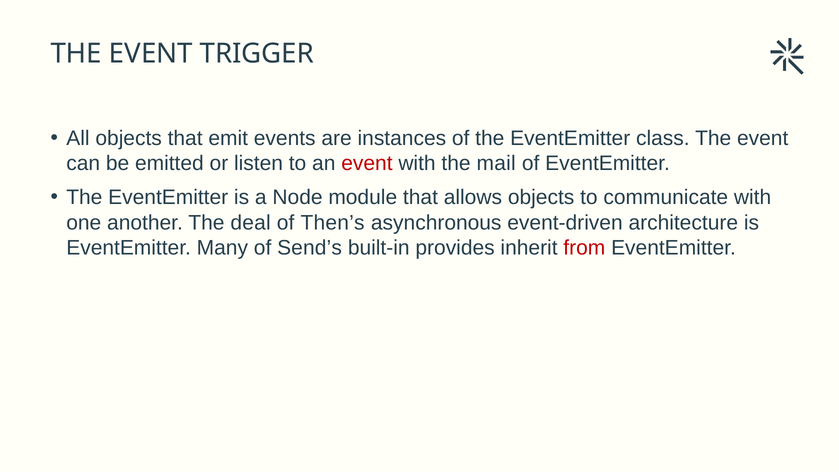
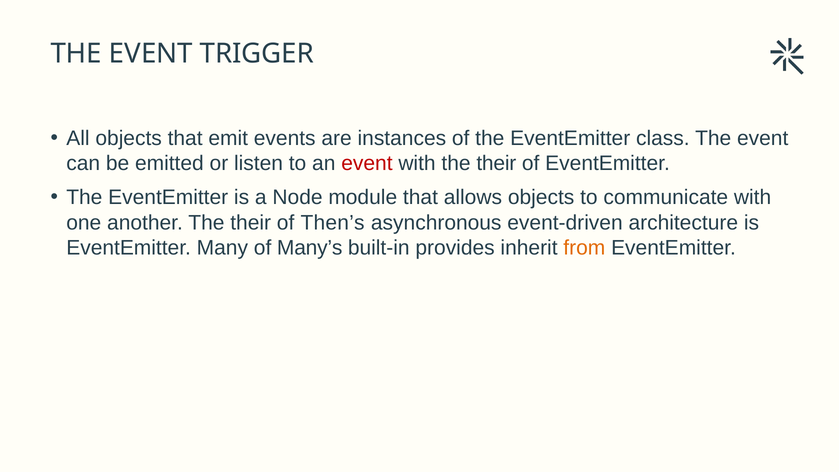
with the mail: mail -> their (496, 163)
another The deal: deal -> their (251, 223)
Send’s: Send’s -> Many’s (310, 248)
from colour: red -> orange (584, 248)
